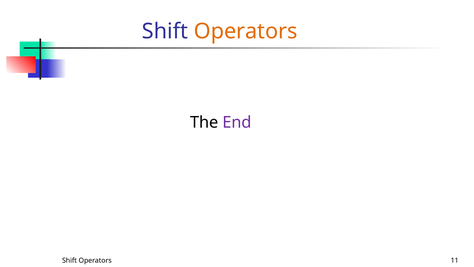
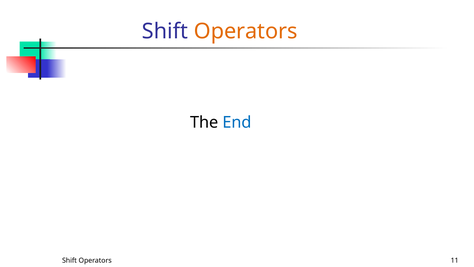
End colour: purple -> blue (237, 122)
